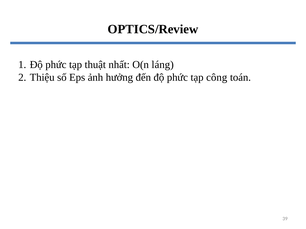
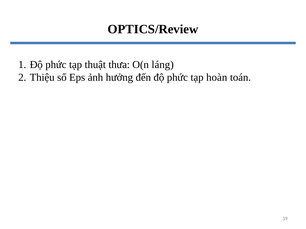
nhất: nhất -> thưa (119, 65)
công: công -> hoàn (217, 77)
